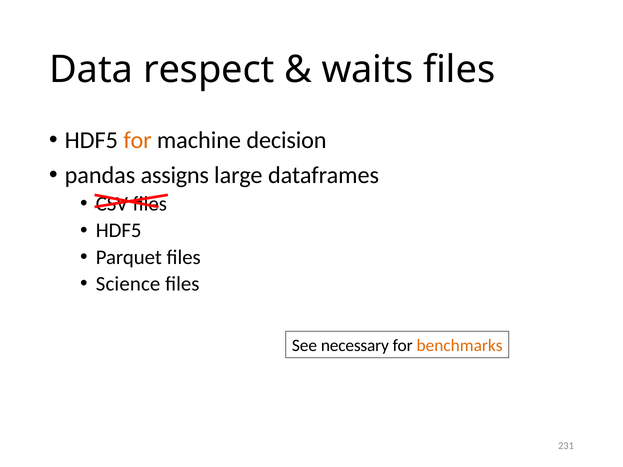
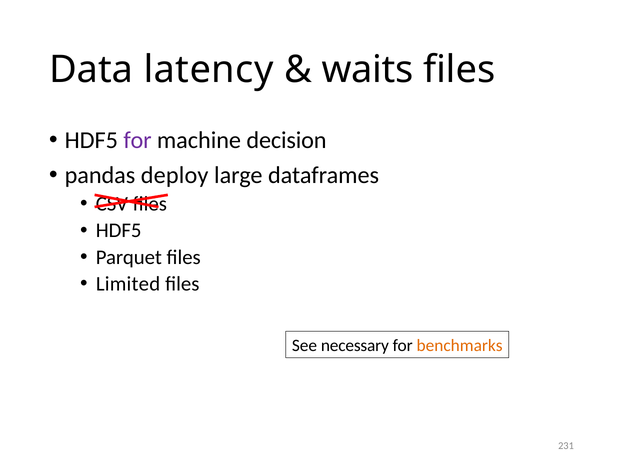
respect: respect -> latency (208, 70)
for colour: orange -> purple (138, 140)
assigns: assigns -> deploy (175, 175)
Science: Science -> Limited (128, 284)
